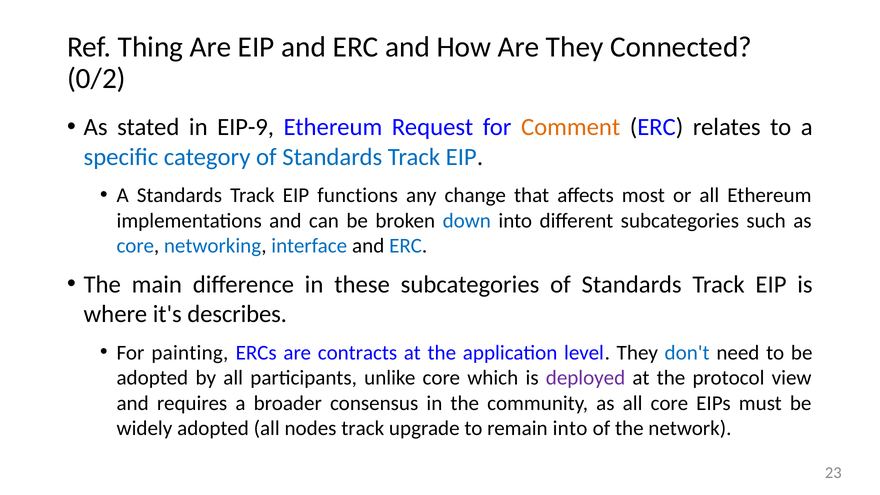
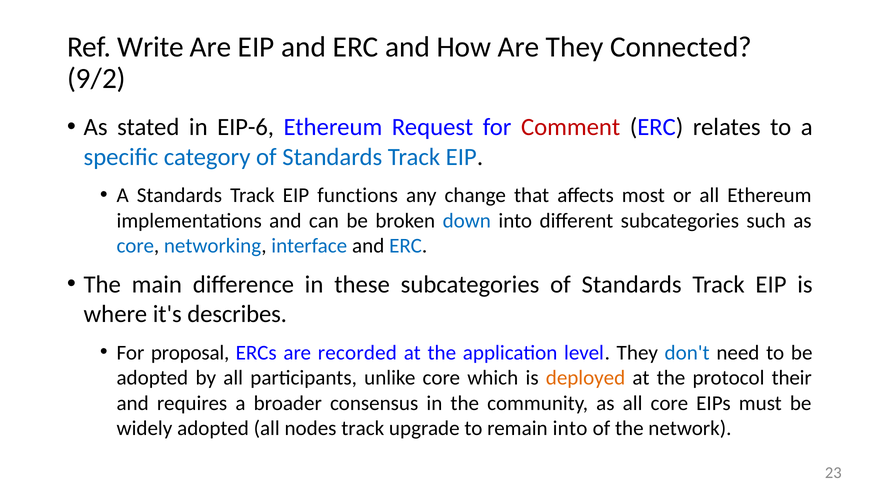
Thing: Thing -> Write (151, 47)
0/2: 0/2 -> 9/2 (96, 79)
EIP-9: EIP-9 -> EIP-6 (246, 127)
Comment colour: orange -> red (571, 127)
painting: painting -> proposal (190, 353)
contracts: contracts -> recorded (357, 353)
deployed colour: purple -> orange (586, 378)
view: view -> their (792, 378)
